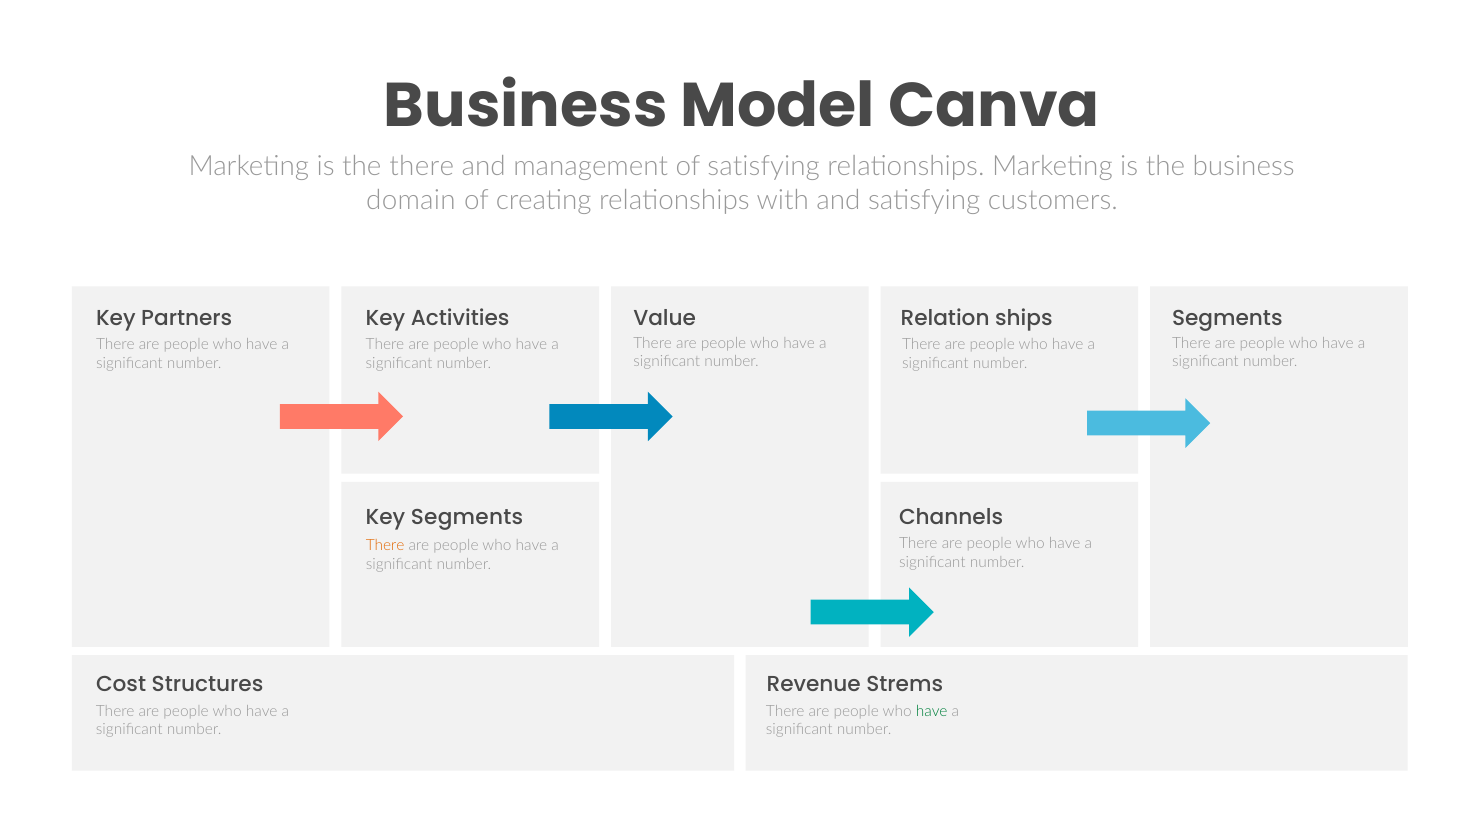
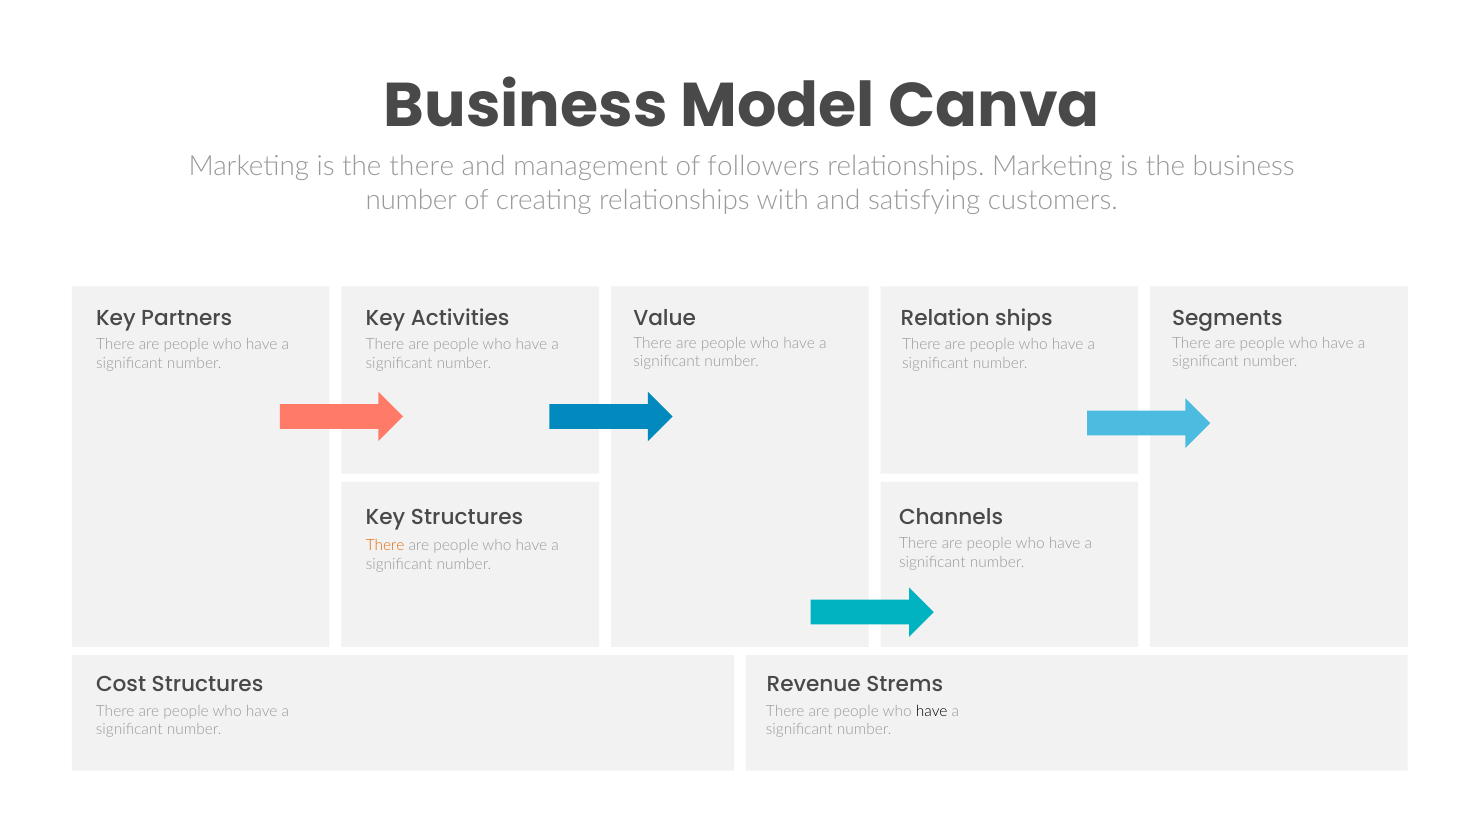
of satisfying: satisfying -> followers (764, 166)
domain: domain -> number (411, 200)
Key Segments: Segments -> Structures (467, 517)
have colour: green -> black (932, 711)
